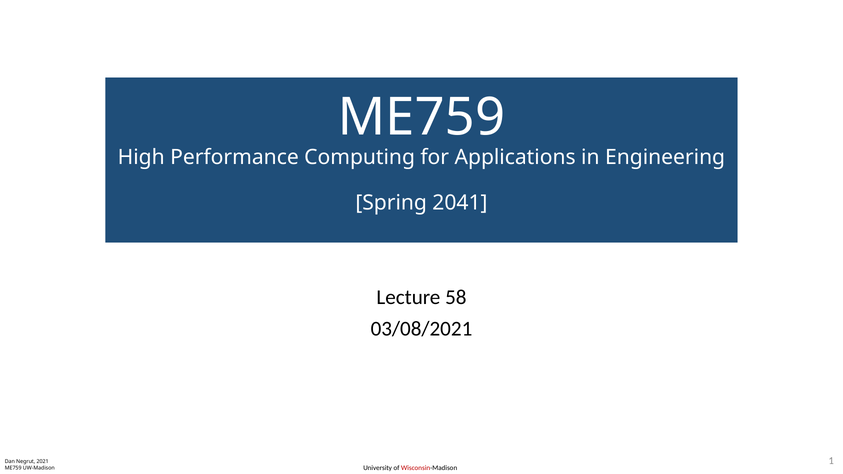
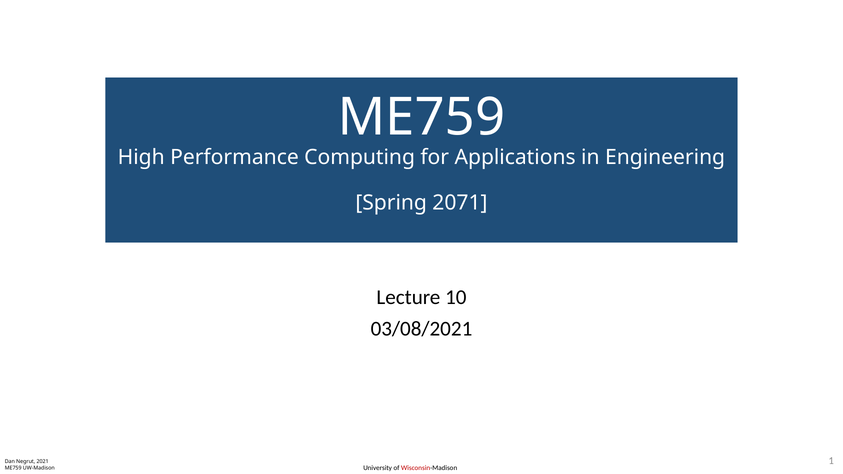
2041: 2041 -> 2071 (460, 203)
58: 58 -> 10 (456, 298)
